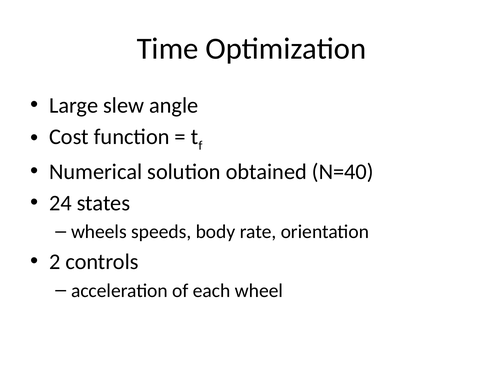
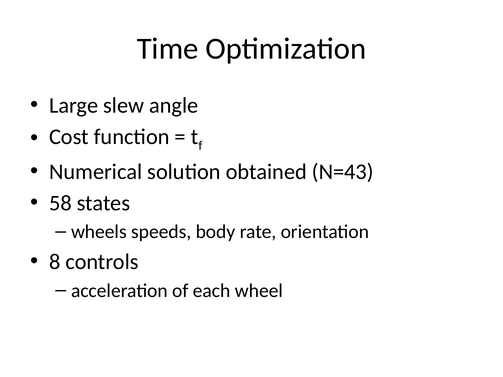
N=40: N=40 -> N=43 (343, 172)
24: 24 -> 58 (60, 203)
2: 2 -> 8 (55, 262)
